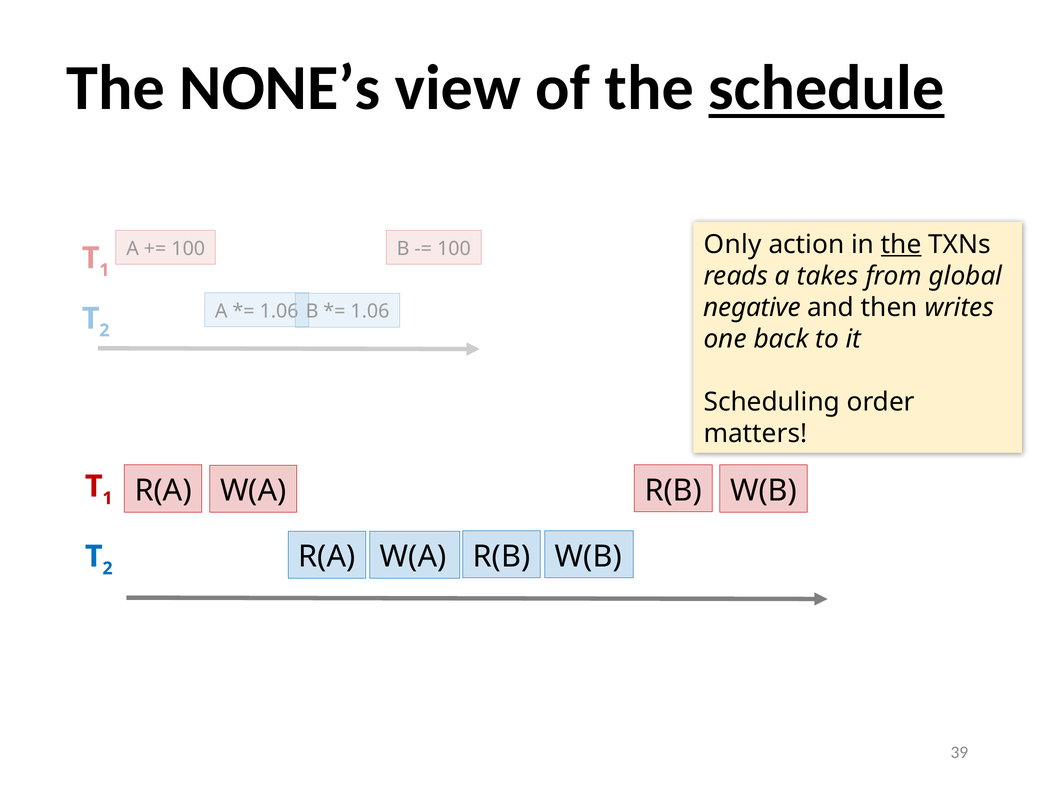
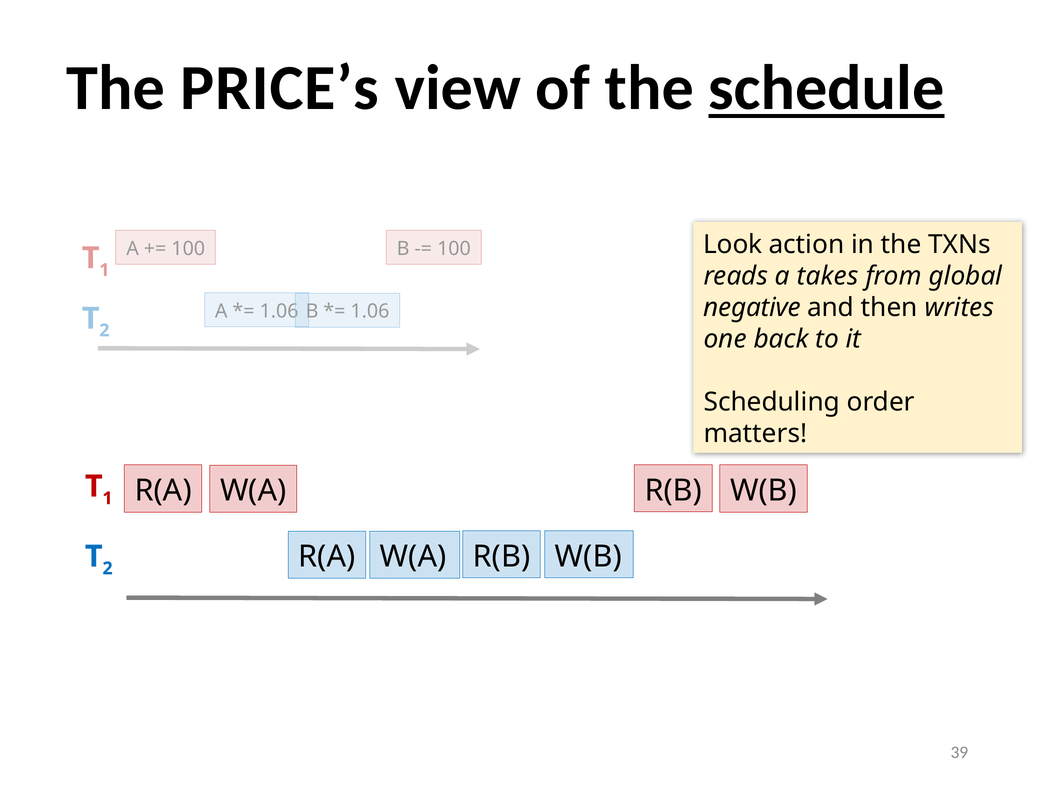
NONE’s: NONE’s -> PRICE’s (279, 88)
Only: Only -> Look (733, 245)
the underline: present -> none (901, 245)
